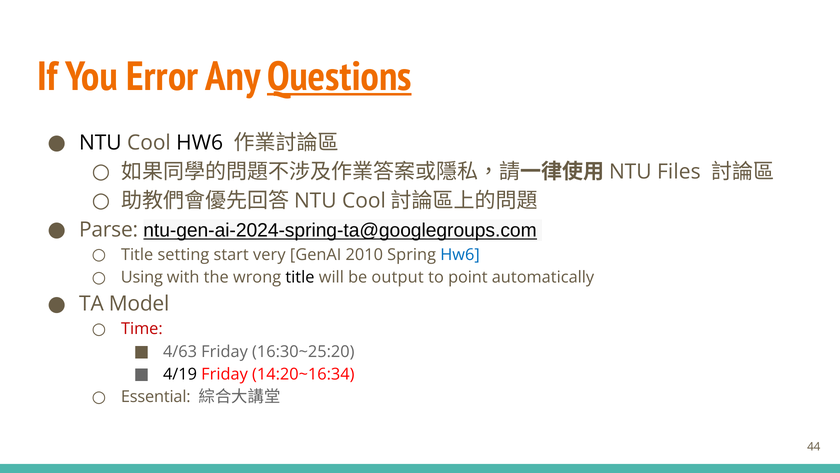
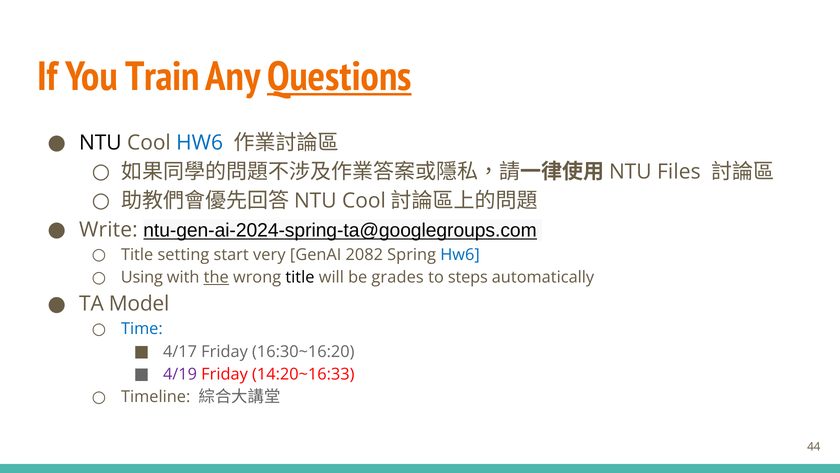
Error: Error -> Train (163, 77)
HW6 colour: black -> blue (200, 143)
Parse: Parse -> Write (108, 229)
2010: 2010 -> 2082 (364, 255)
the underline: none -> present (216, 277)
output: output -> grades (398, 277)
point: point -> steps (468, 277)
Time colour: red -> blue (142, 329)
4/63: 4/63 -> 4/17 (180, 351)
16:30~25:20: 16:30~25:20 -> 16:30~16:20 (303, 351)
4/19 colour: black -> purple (180, 374)
14:20~16:34: 14:20~16:34 -> 14:20~16:33 (303, 374)
Essential: Essential -> Timeline (156, 396)
